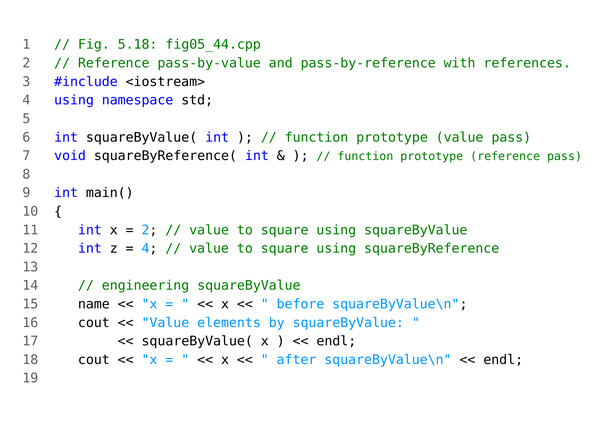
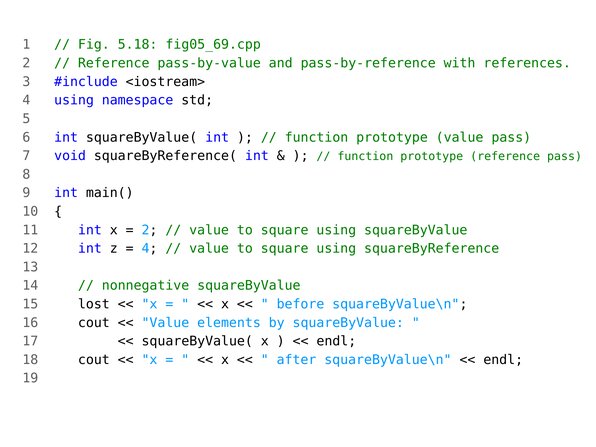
fig05_44.cpp: fig05_44.cpp -> fig05_69.cpp (213, 45)
engineering: engineering -> nonnegative (146, 286)
name: name -> lost (94, 304)
